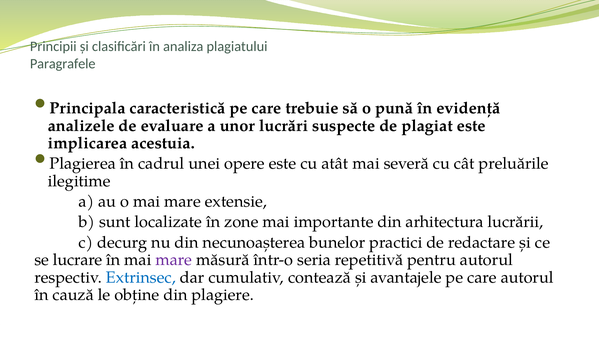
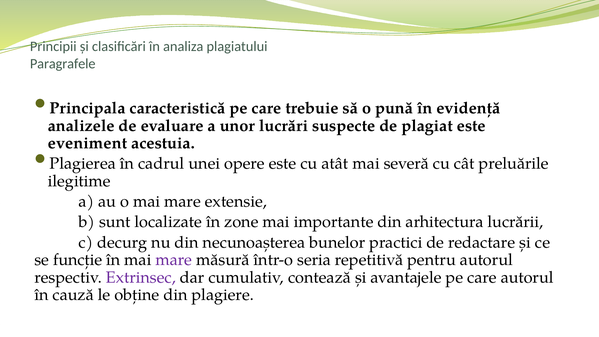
implicarea: implicarea -> eveniment (87, 143)
lucrare: lucrare -> funcție (78, 260)
Extrinsec colour: blue -> purple (141, 277)
